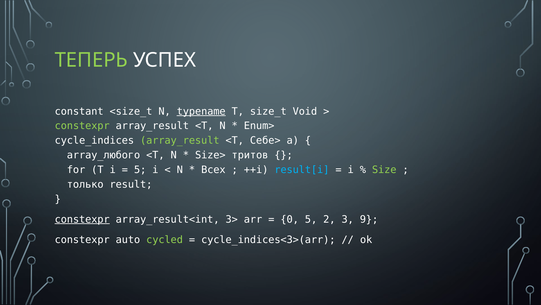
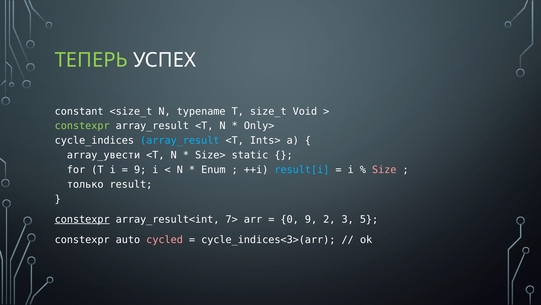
typename underline: present -> none (201, 111)
Enum>: Enum> -> Only> (259, 126)
array_result colour: light green -> light blue (180, 140)
Себе>: Себе> -> Ints> (265, 140)
array_любого: array_любого -> array_увести (104, 155)
тритов: тритов -> static (250, 155)
5: 5 -> 9 (140, 169)
Всех: Всех -> Enum (213, 169)
Size colour: light green -> pink (384, 169)
3>: 3> -> 7> (232, 219)
0 5: 5 -> 9 (311, 219)
9: 9 -> 5 (369, 219)
cycled colour: light green -> pink (165, 239)
